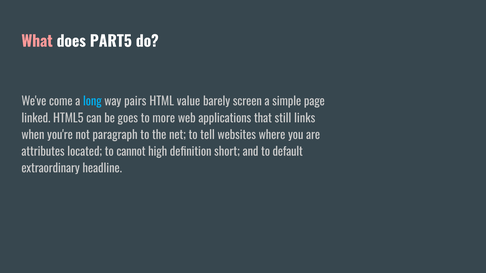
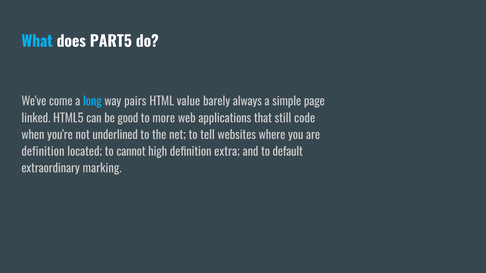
What colour: pink -> light blue (37, 42)
screen: screen -> always (247, 102)
goes: goes -> good (128, 119)
links: links -> code (305, 119)
paragraph: paragraph -> underlined (115, 135)
attributes: attributes -> definition (43, 152)
short: short -> extra (227, 152)
headline: headline -> marking (102, 169)
